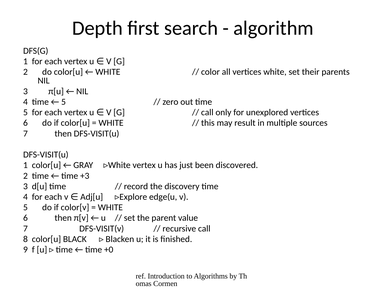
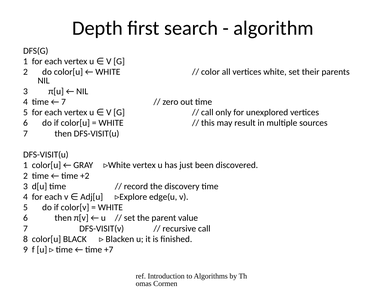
5: 5 -> 7 (64, 102)
+3: +3 -> +2 (85, 176)
+0: +0 -> +7 (109, 250)
